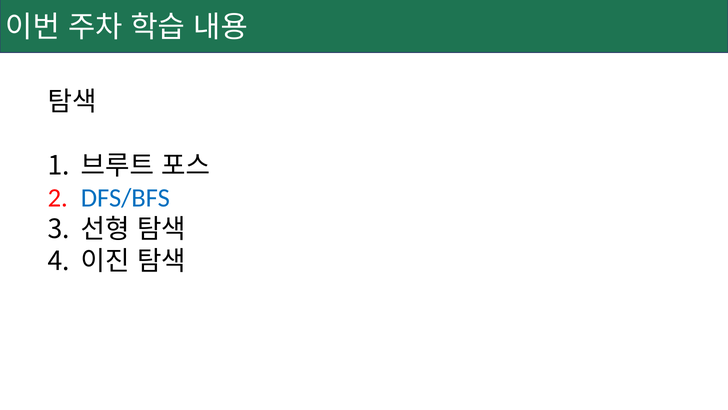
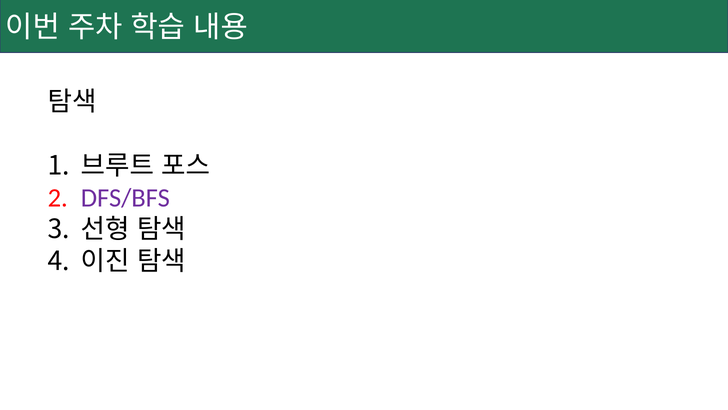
DFS/BFS colour: blue -> purple (125, 198)
